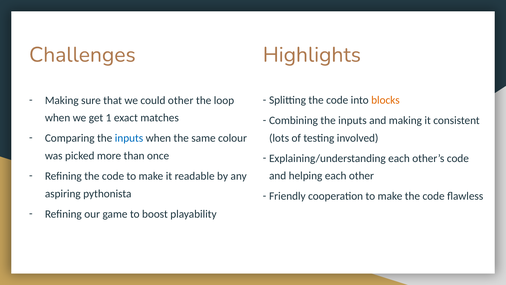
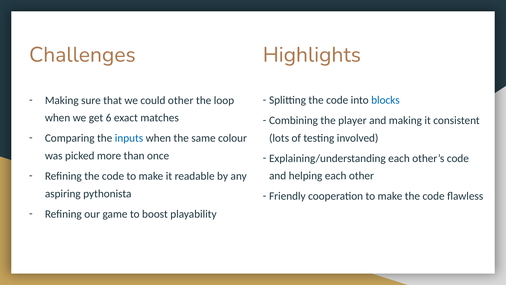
blocks colour: orange -> blue (385, 100)
1: 1 -> 6 (109, 118)
Combining the inputs: inputs -> player (352, 120)
